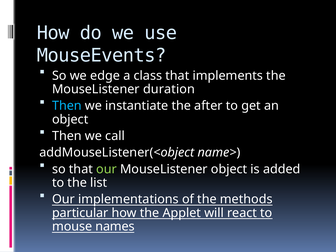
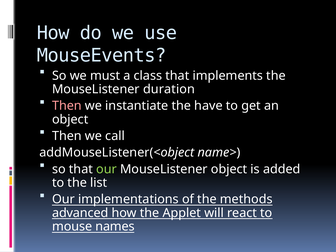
edge: edge -> must (105, 76)
Then colour: light blue -> pink (67, 106)
after: after -> have (208, 106)
particular: particular -> advanced (80, 213)
